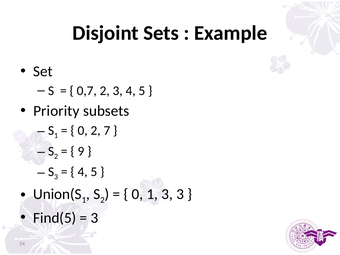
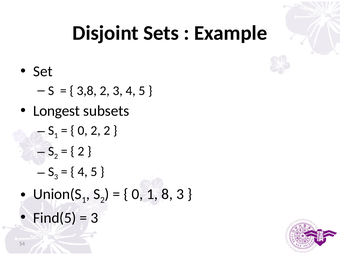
0,7: 0,7 -> 3,8 (87, 91)
Priority: Priority -> Longest (57, 111)
2 7: 7 -> 2 (107, 130)
9: 9 -> 2 (81, 151)
1 3: 3 -> 8 (167, 194)
